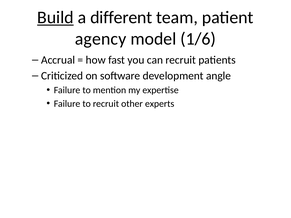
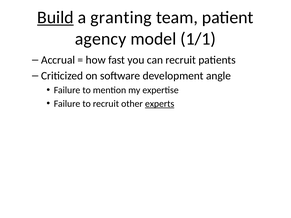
different: different -> granting (121, 18)
1/6: 1/6 -> 1/1 (198, 39)
experts underline: none -> present (160, 104)
